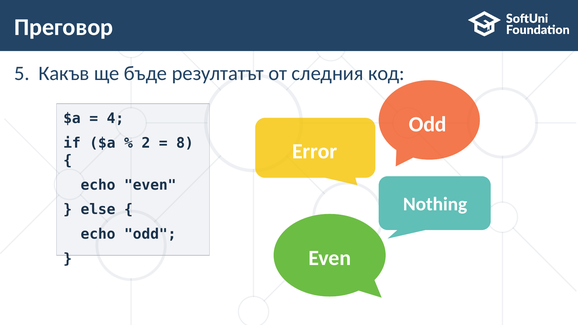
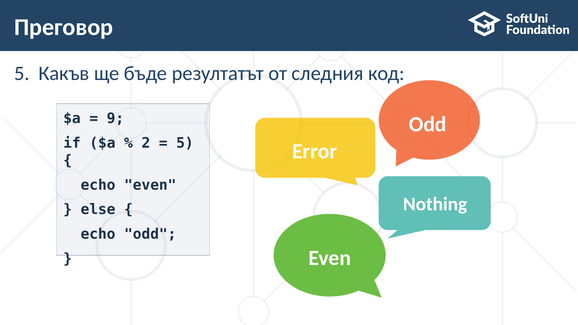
4: 4 -> 9 (115, 119)
8: 8 -> 5 (185, 143)
